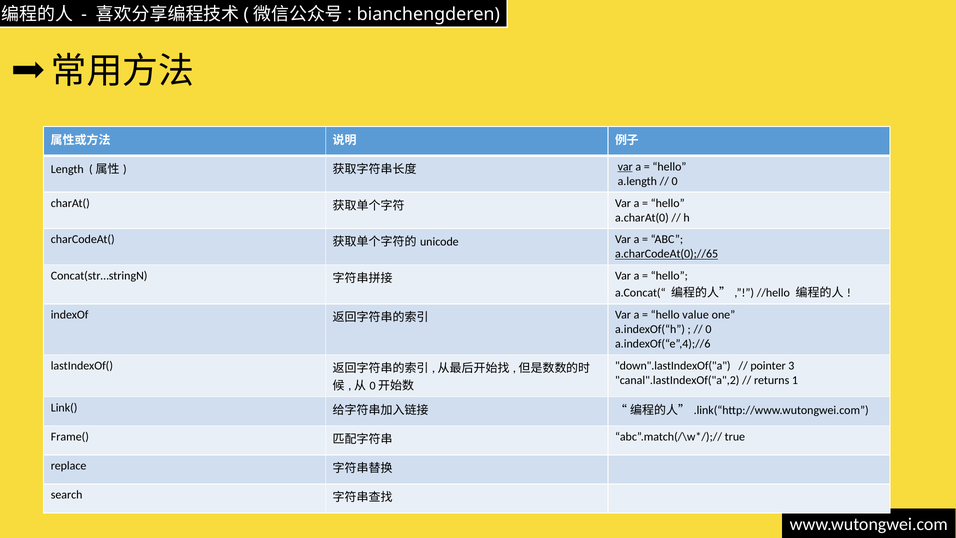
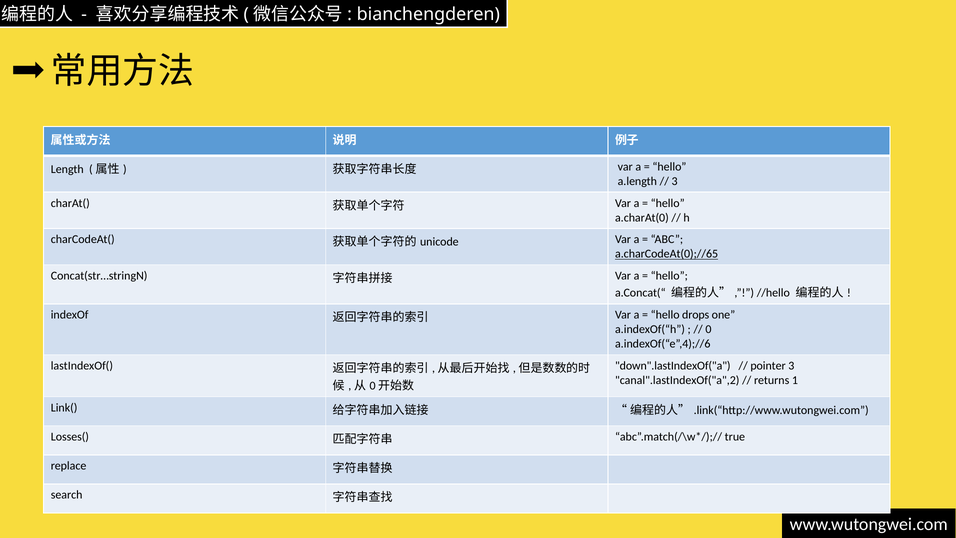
var underline: present -> none (625, 167)
0: 0 -> 3 (675, 181)
value: value -> drops (696, 315)
Frame(: Frame( -> Losses( (70, 437)
